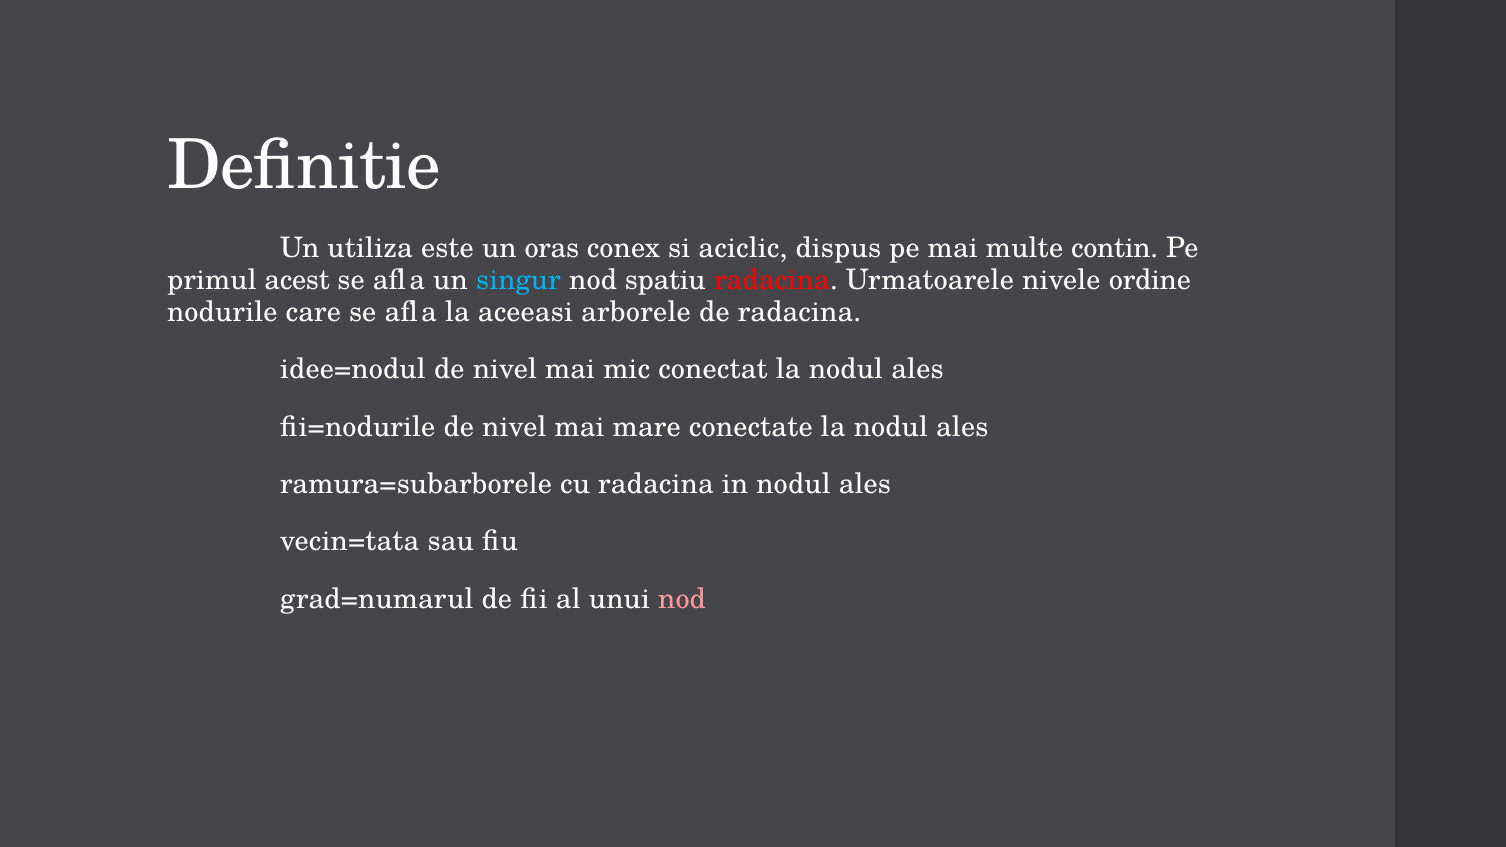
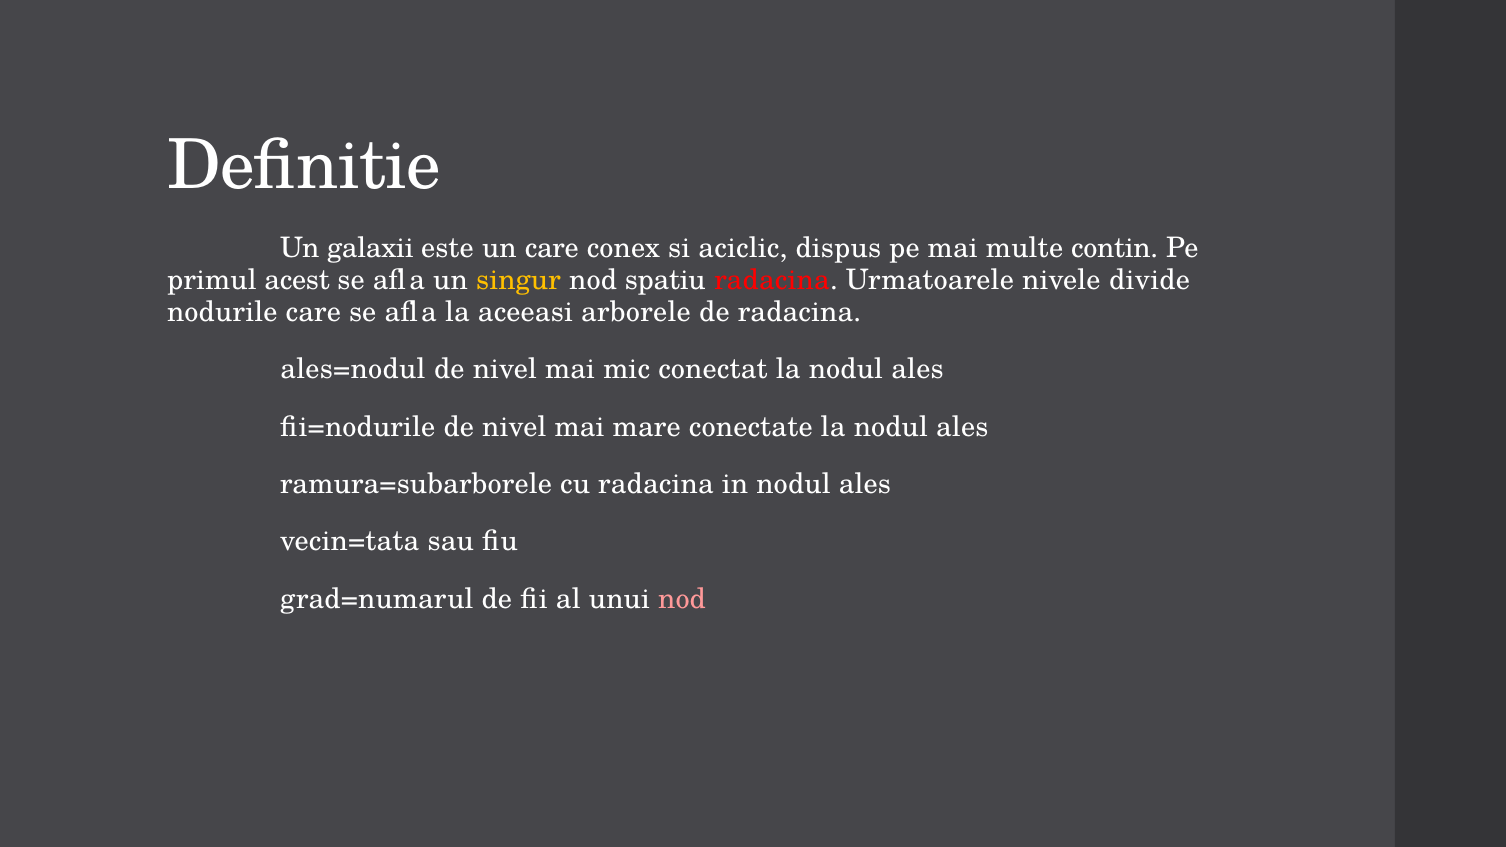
utiliza: utiliza -> galaxii (370, 248)
un oras: oras -> care (552, 248)
singur colour: light blue -> yellow (518, 280)
ordine: ordine -> divide (1150, 280)
idee=nodul: idee=nodul -> ales=nodul (353, 370)
